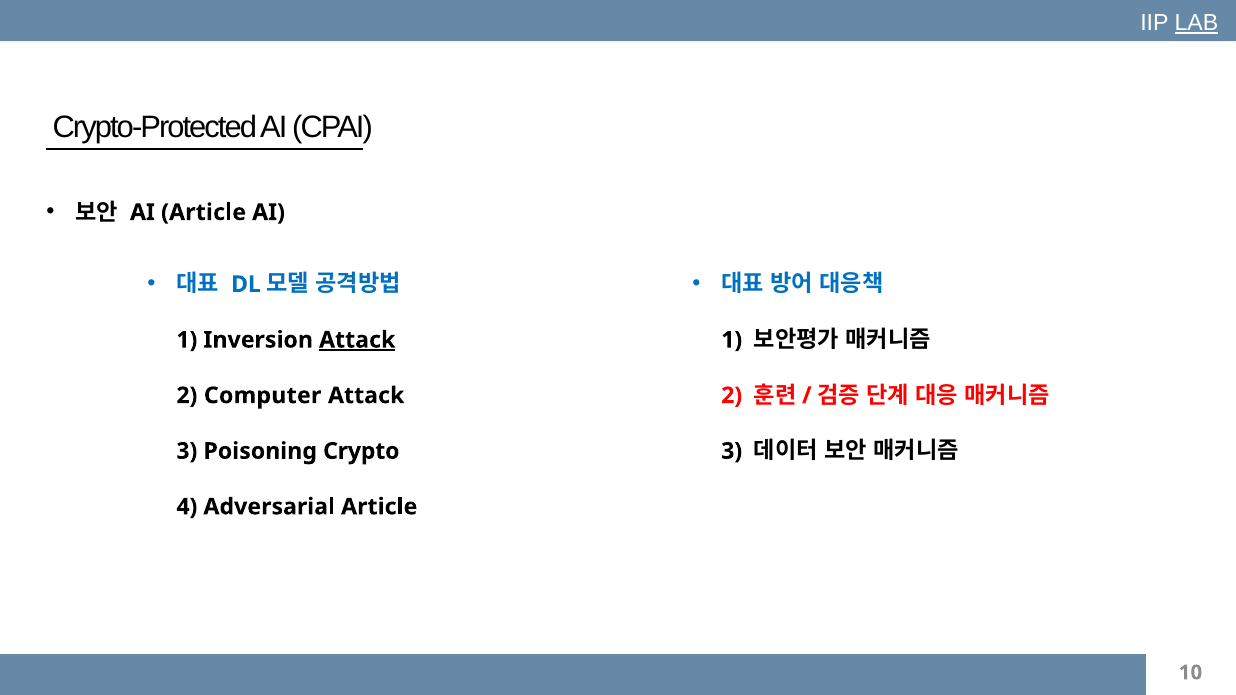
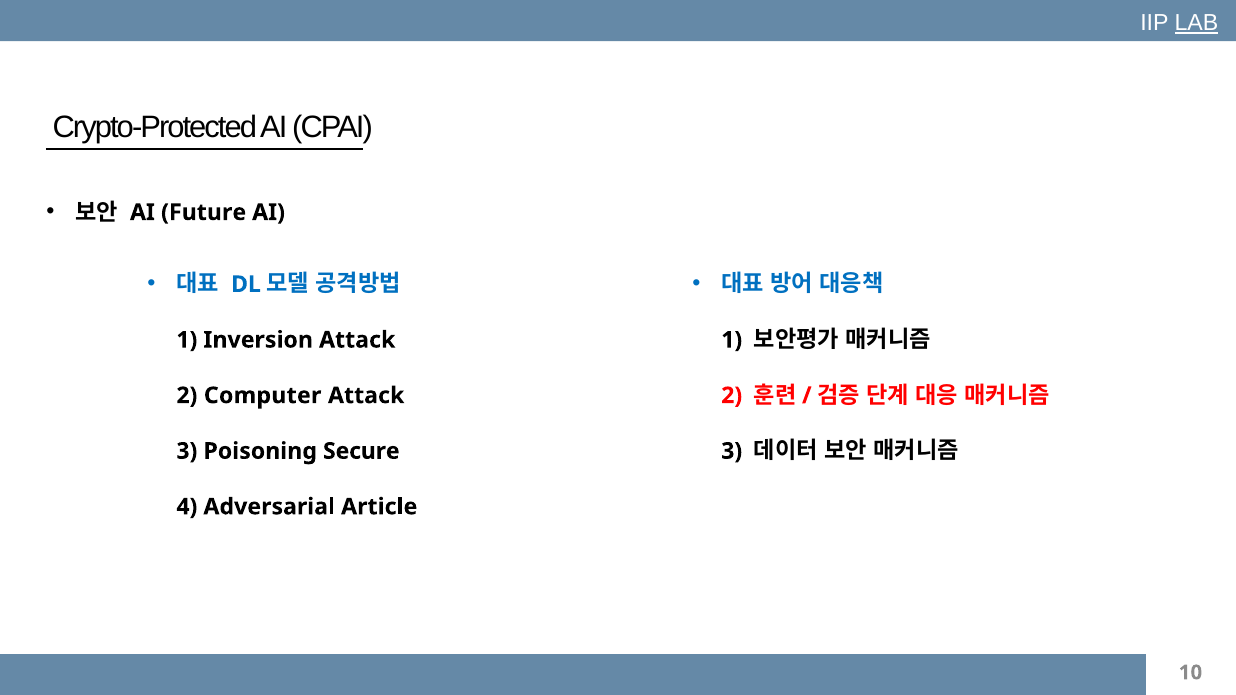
AI Article: Article -> Future (204, 212)
Attack underline: present -> none (357, 340)
Crypto: Crypto -> Secure (361, 451)
